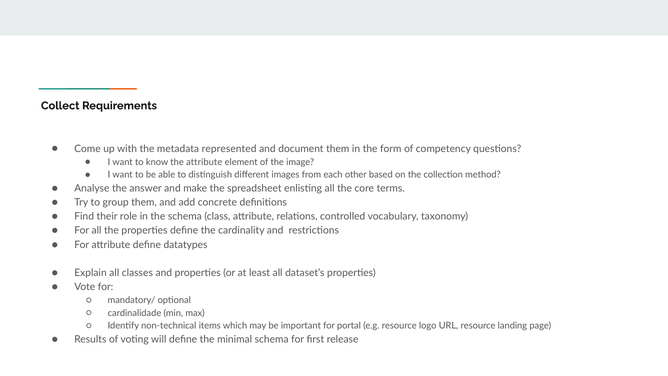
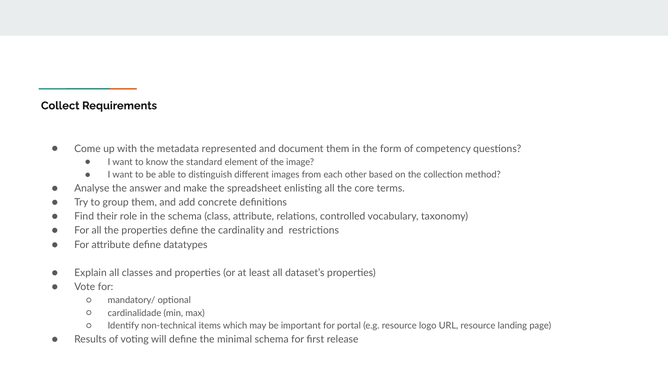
the attribute: attribute -> standard (204, 162)
